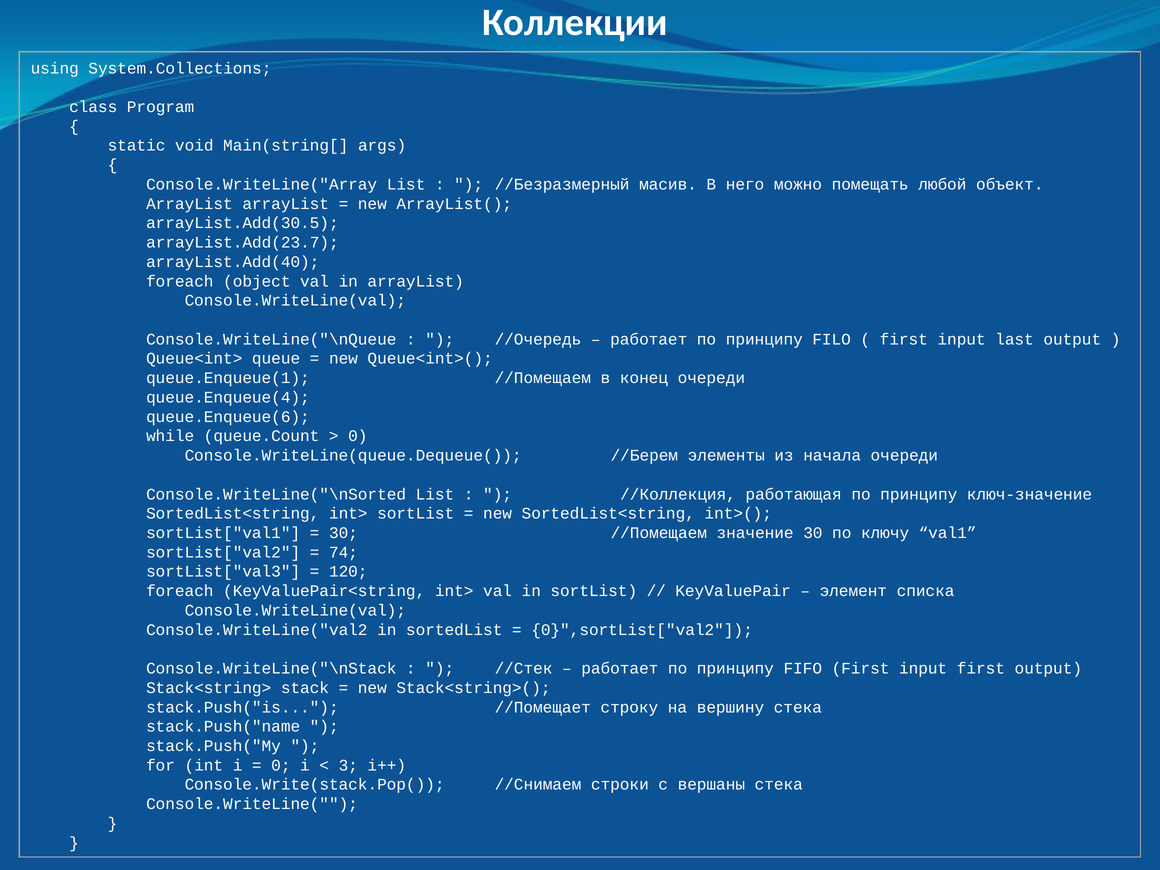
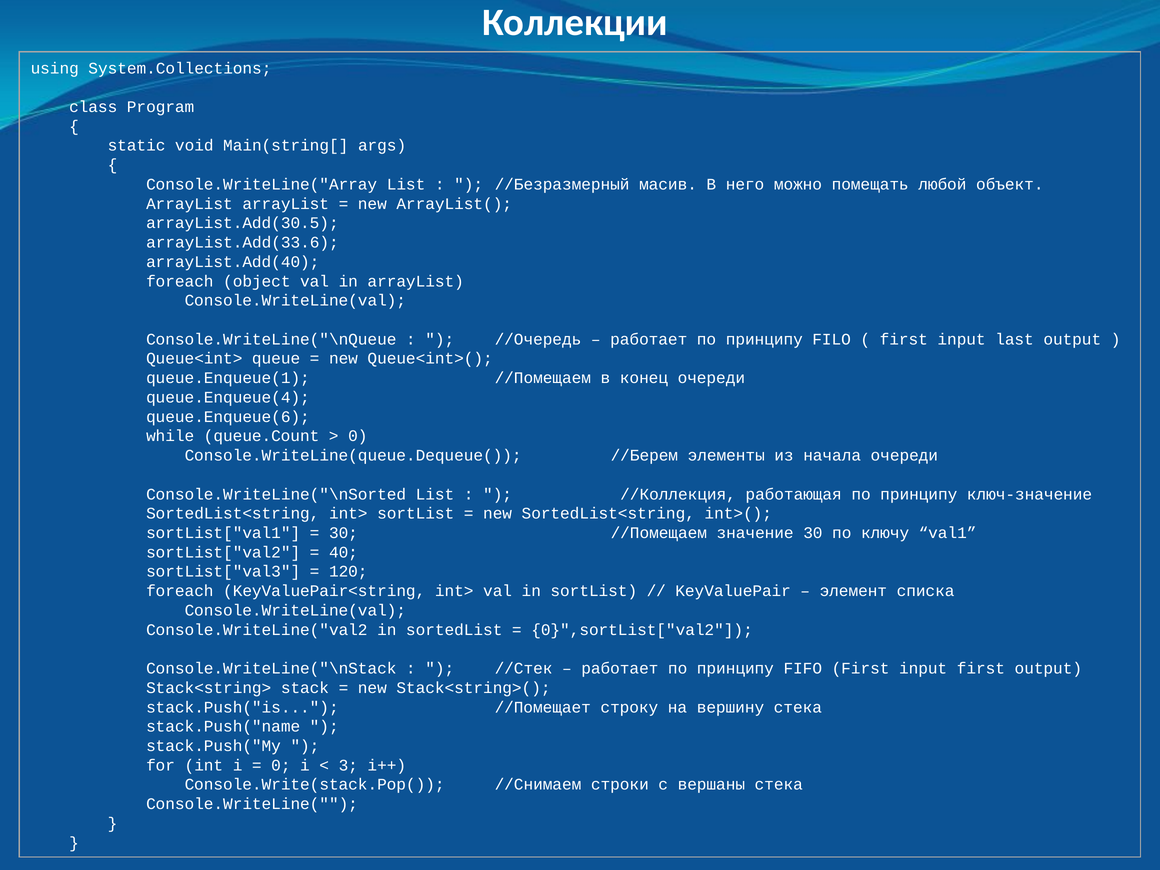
arrayList.Add(23.7: arrayList.Add(23.7 -> arrayList.Add(33.6 (242, 242)
74: 74 -> 40 (343, 552)
